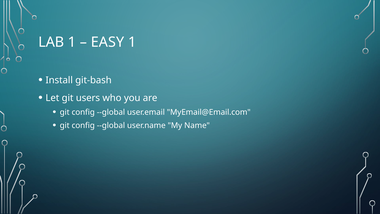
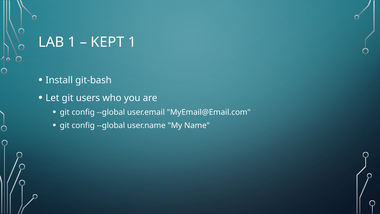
EASY: EASY -> KEPT (107, 42)
